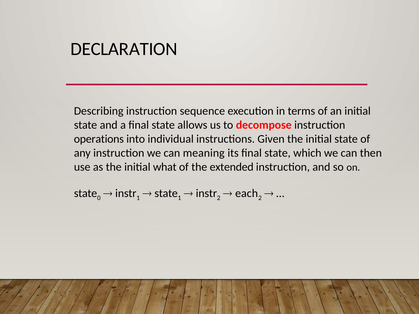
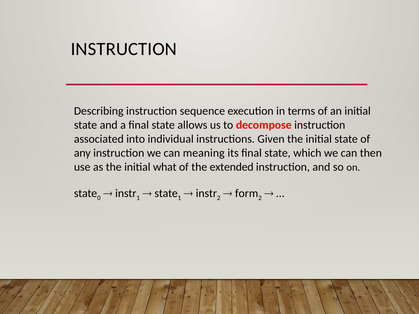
DECLARATION: DECLARATION -> INSTRUCTION (124, 49)
operations: operations -> associated (99, 139)
each: each -> form (247, 194)
